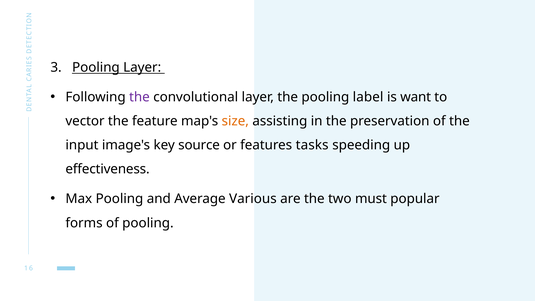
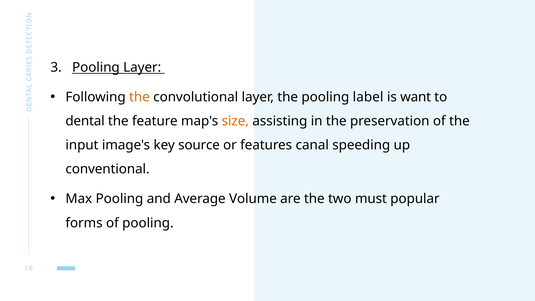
the colour: purple -> orange (139, 97)
vector: vector -> dental (85, 121)
tasks: tasks -> canal (312, 145)
effectiveness: effectiveness -> conventional (108, 169)
Various: Various -> Volume (253, 199)
